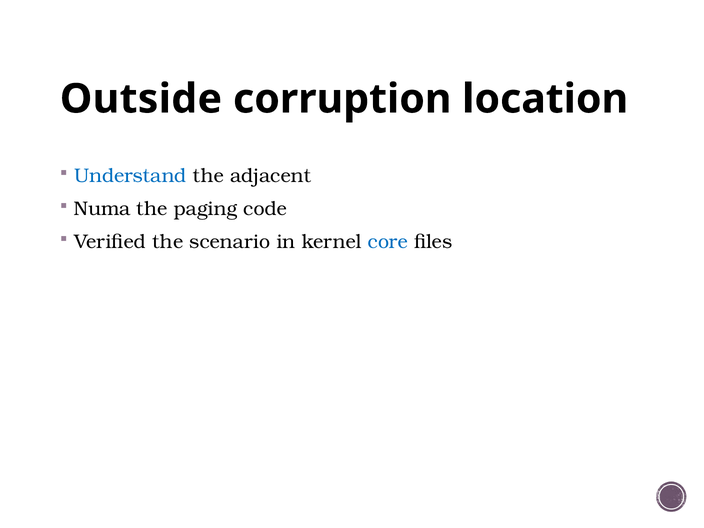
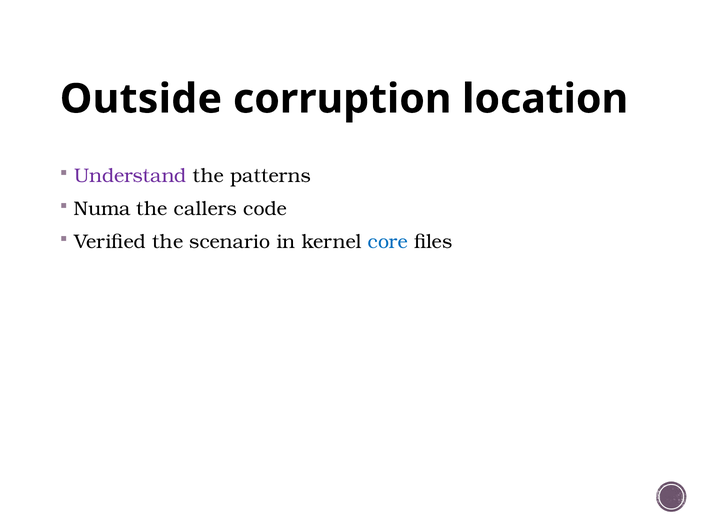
Understand colour: blue -> purple (130, 176)
adjacent: adjacent -> patterns (270, 176)
paging: paging -> callers (205, 209)
